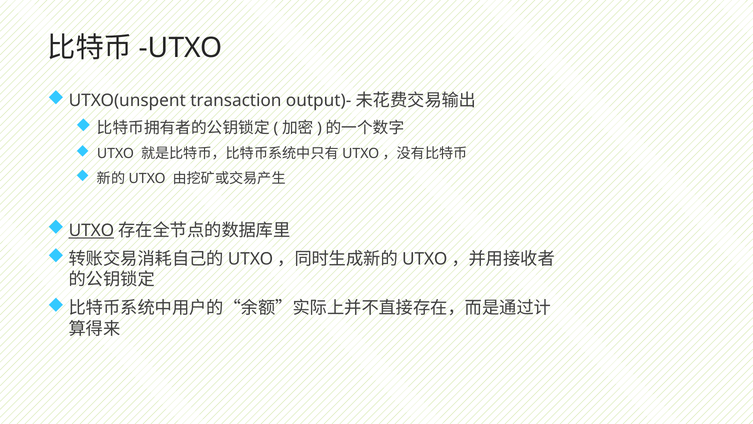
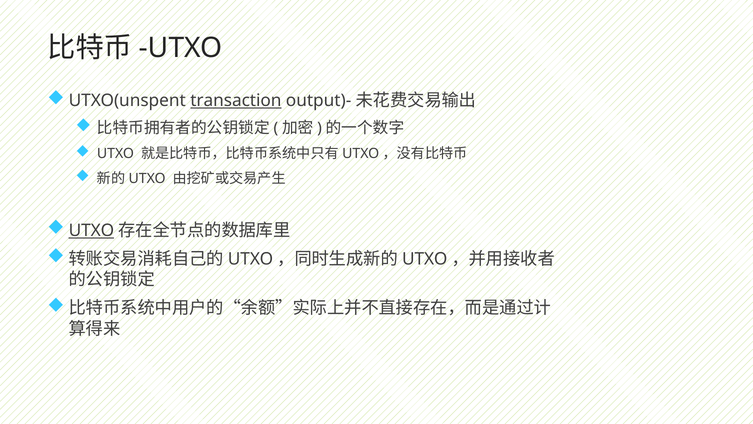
transaction underline: none -> present (236, 101)
